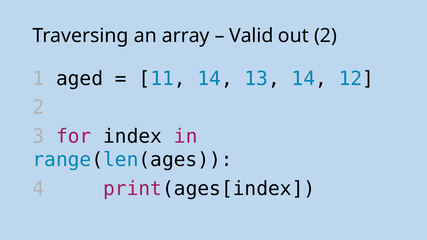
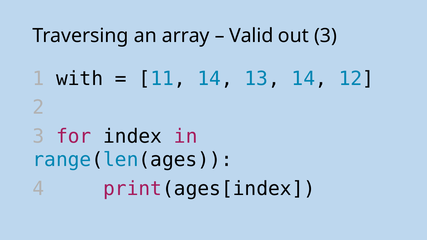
out 2: 2 -> 3 (326, 36)
aged: aged -> with (80, 79)
